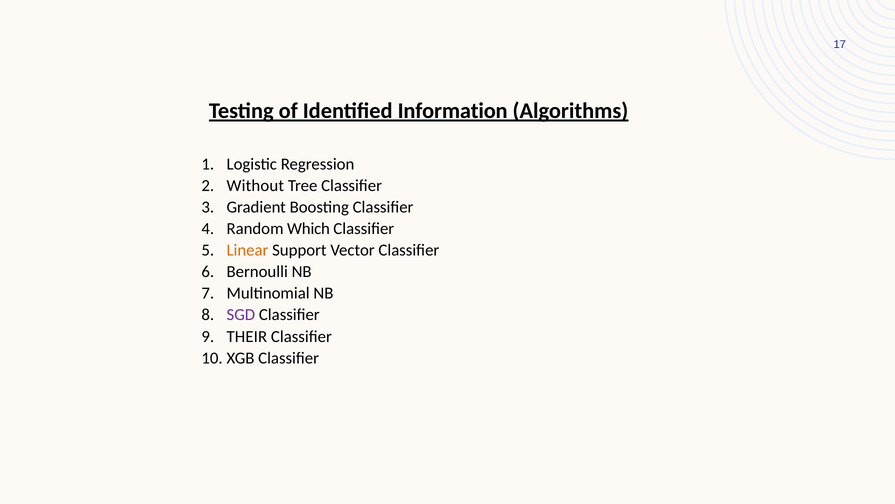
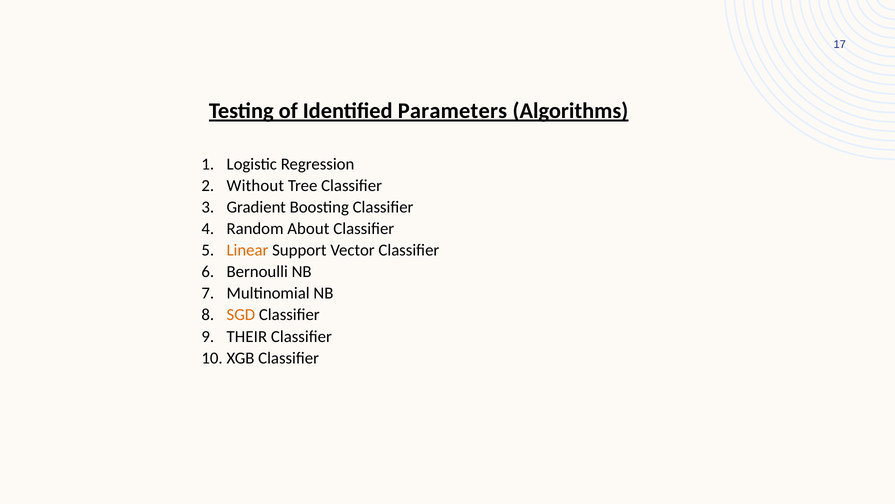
Information: Information -> Parameters (452, 111)
Which: Which -> About (308, 228)
SGD colour: purple -> orange (241, 315)
